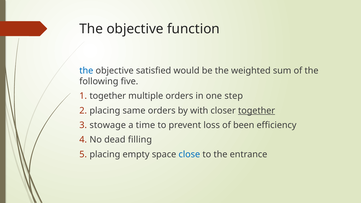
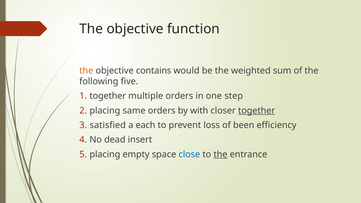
the colour: blue -> orange (86, 71)
satisfied: satisfied -> contains (154, 71)
stowage: stowage -> satisfied (108, 125)
time: time -> each (146, 125)
filling: filling -> insert (140, 140)
the underline: none -> present (220, 154)
